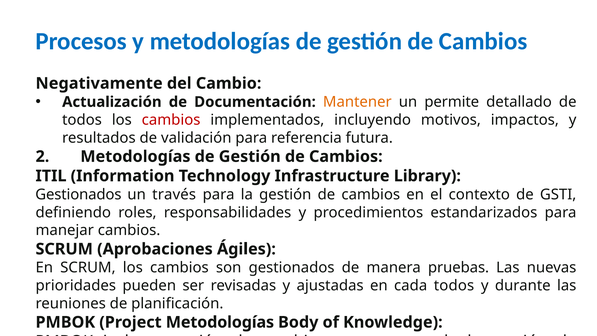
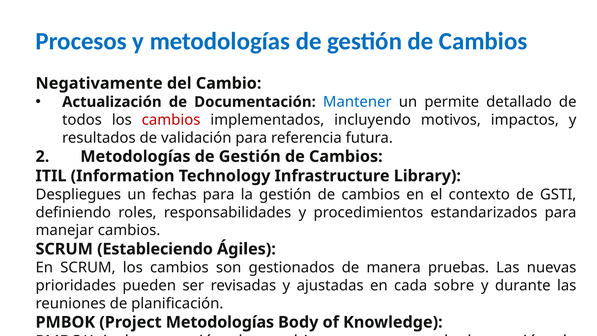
Mantener colour: orange -> blue (357, 102)
Gestionados: Gestionados -> Despliegues (78, 194)
través: través -> fechas (174, 194)
Aprobaciones: Aprobaciones -> Estableciendo (155, 249)
cada todos: todos -> sobre (454, 285)
